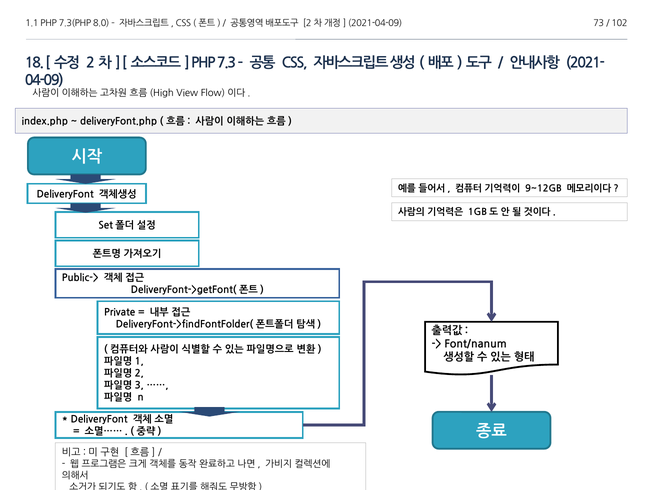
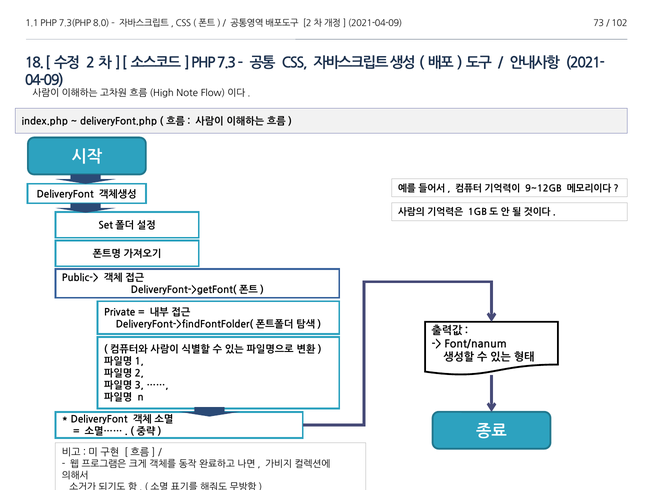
View: View -> Note (187, 93)
